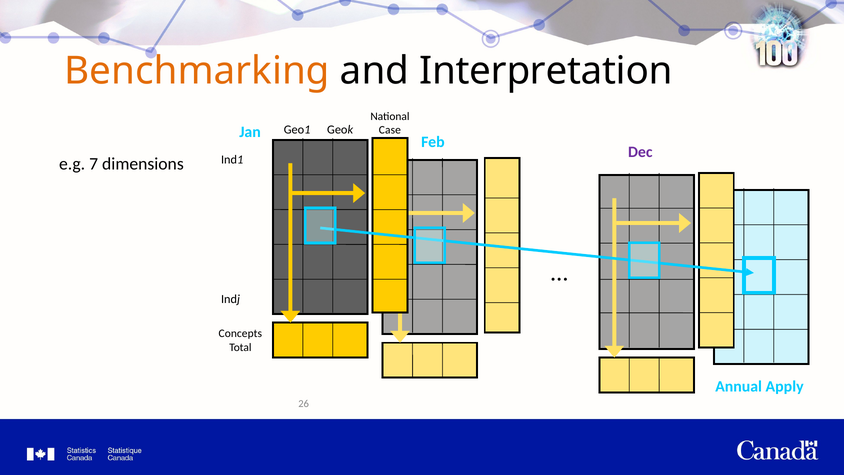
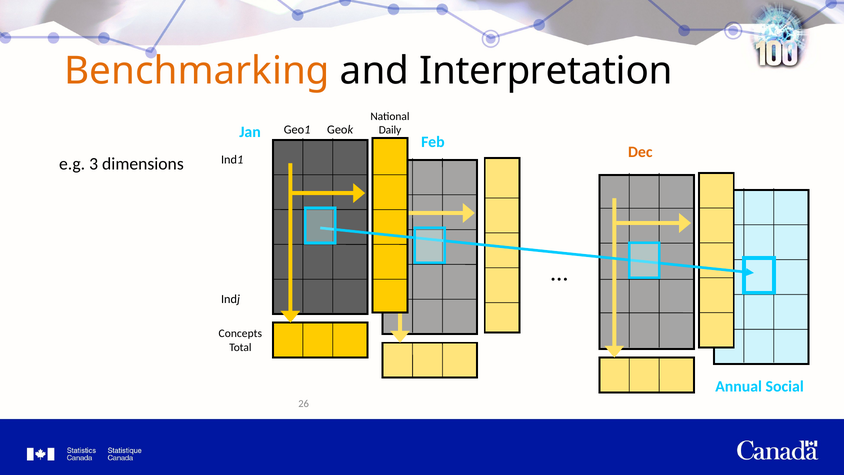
Case: Case -> Daily (390, 130)
Dec colour: purple -> orange (640, 152)
7: 7 -> 3 (94, 164)
Apply: Apply -> Social (785, 386)
